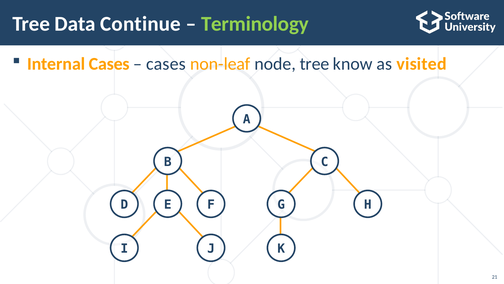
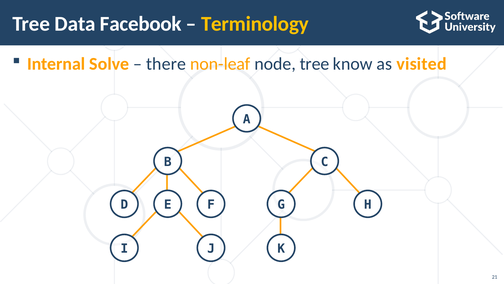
Continue: Continue -> Facebook (141, 24)
Terminology colour: light green -> yellow (255, 24)
Internal Cases: Cases -> Solve (109, 64)
cases: cases -> there (166, 64)
